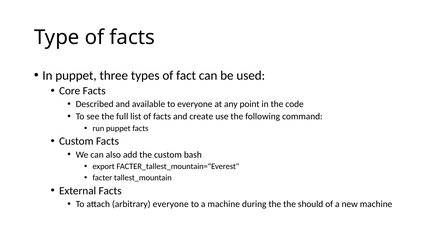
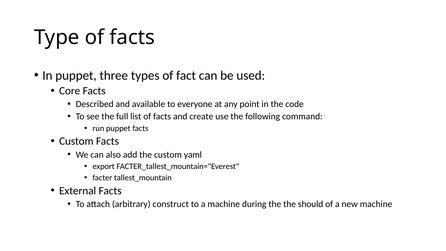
bash: bash -> yaml (193, 155)
arbitrary everyone: everyone -> construct (171, 204)
